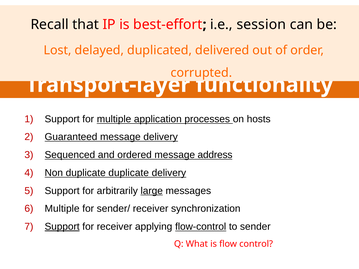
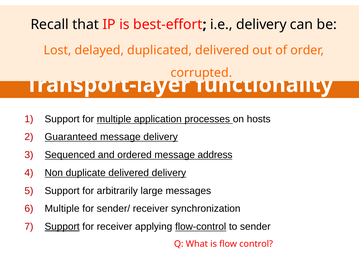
i.e session: session -> delivery (261, 25)
duplicate duplicate: duplicate -> delivered (129, 173)
large underline: present -> none (152, 191)
